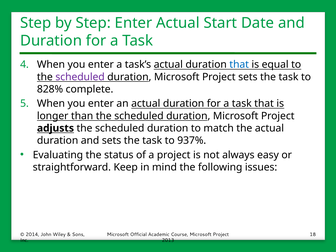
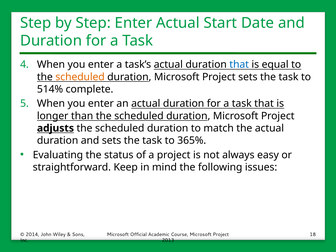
scheduled colour: purple -> orange (80, 77)
828%: 828% -> 514% (50, 89)
937%: 937% -> 365% (192, 140)
